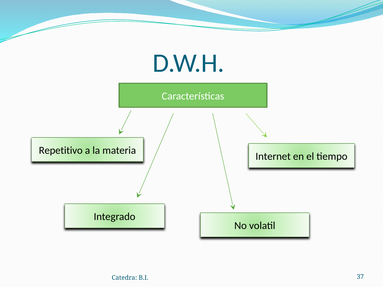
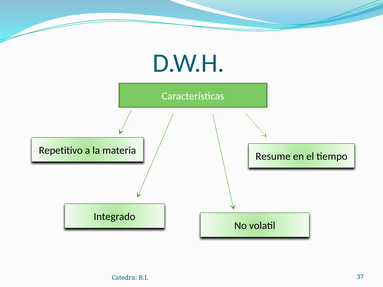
Internet: Internet -> Resume (273, 156)
